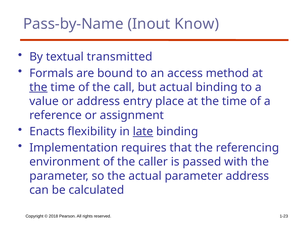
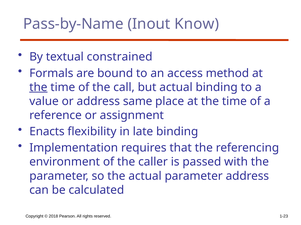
transmitted: transmitted -> constrained (120, 57)
entry: entry -> same (138, 102)
late underline: present -> none (143, 132)
